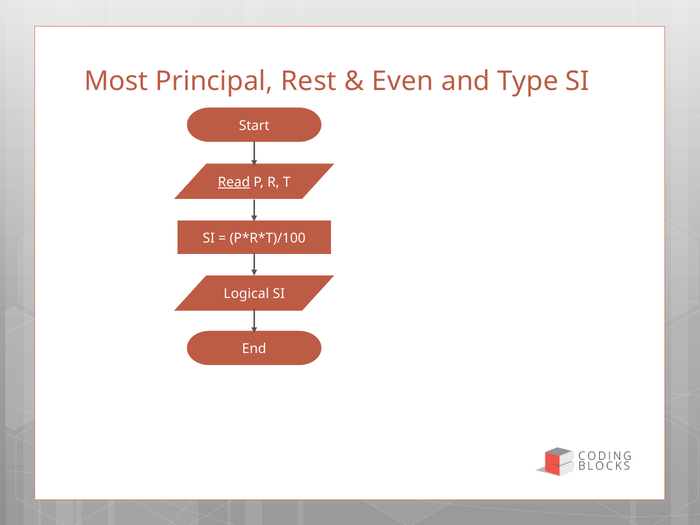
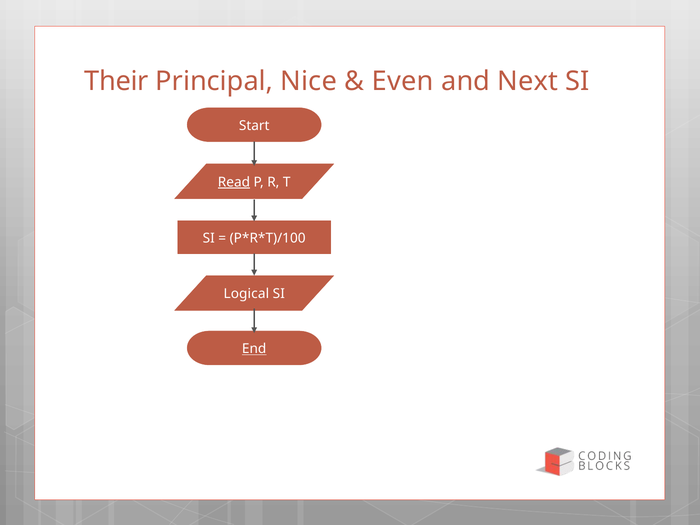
Most: Most -> Their (116, 81)
Rest: Rest -> Nice (309, 81)
Type: Type -> Next (528, 81)
End underline: none -> present (254, 349)
